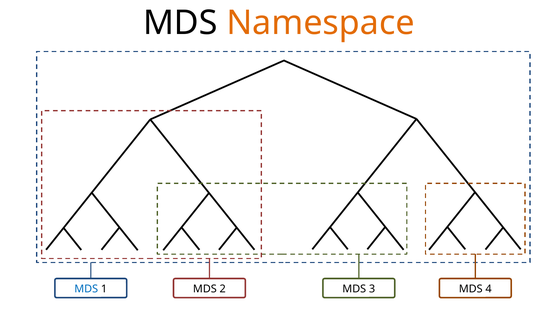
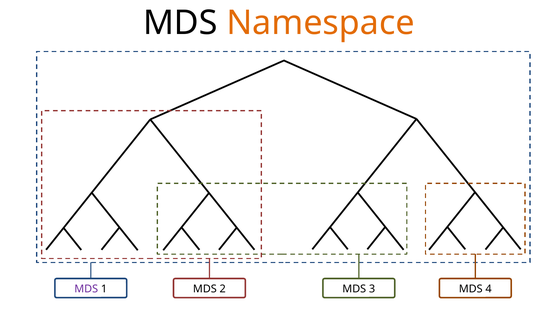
MDS colour: blue -> purple (86, 289)
